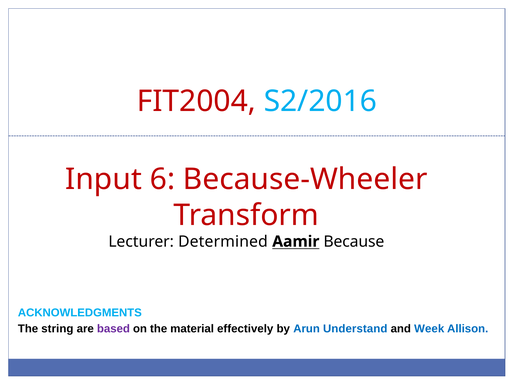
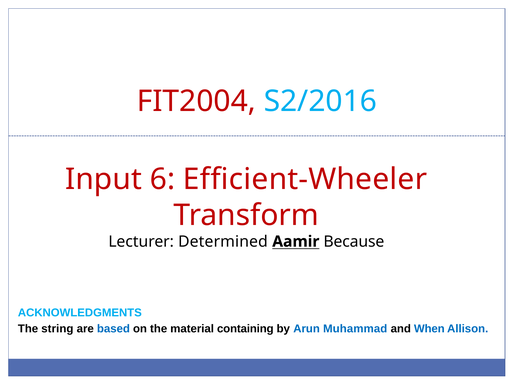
Because-Wheeler: Because-Wheeler -> Efficient-Wheeler (305, 179)
based colour: purple -> blue (113, 329)
effectively: effectively -> containing (245, 329)
Understand: Understand -> Muhammad (355, 329)
Week: Week -> When (429, 329)
